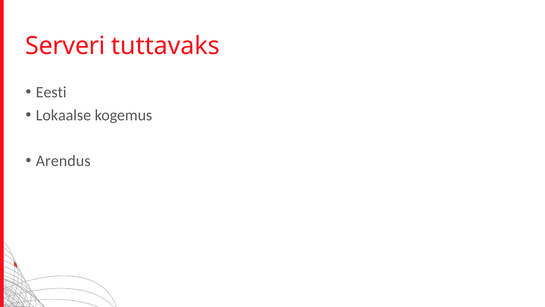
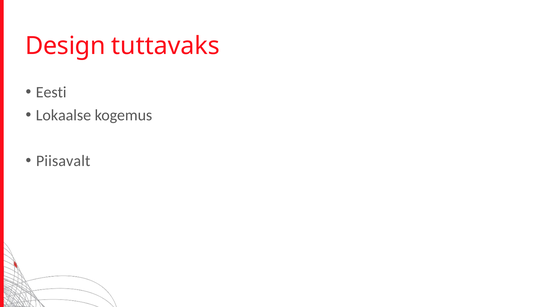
Serveri: Serveri -> Design (65, 46)
Arendus: Arendus -> Piisavalt (63, 161)
